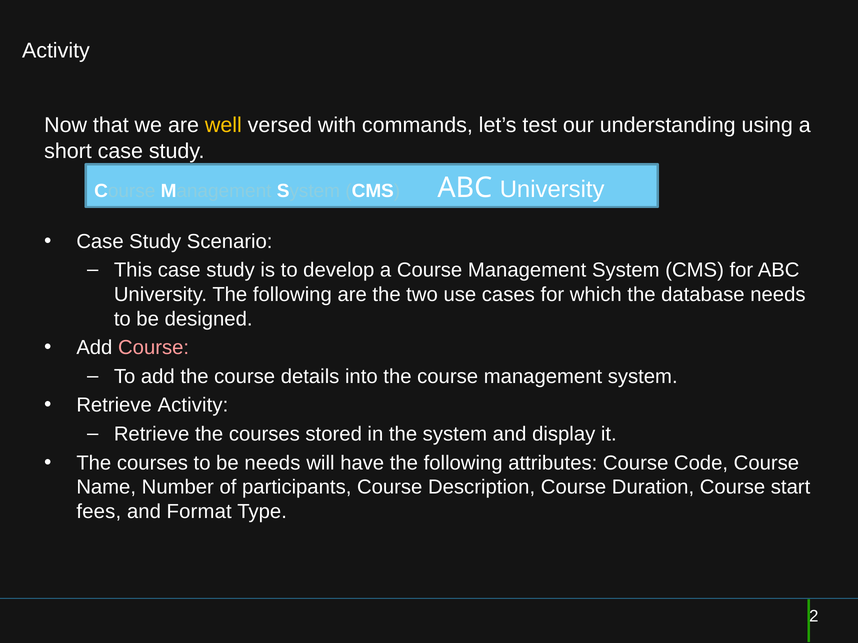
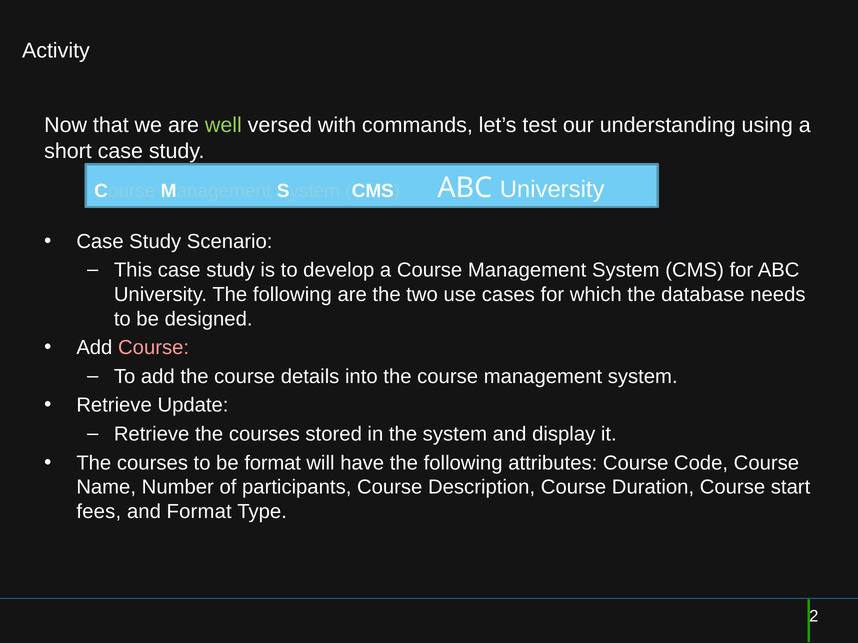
well colour: yellow -> light green (223, 125)
Retrieve Activity: Activity -> Update (193, 406)
be needs: needs -> format (273, 463)
